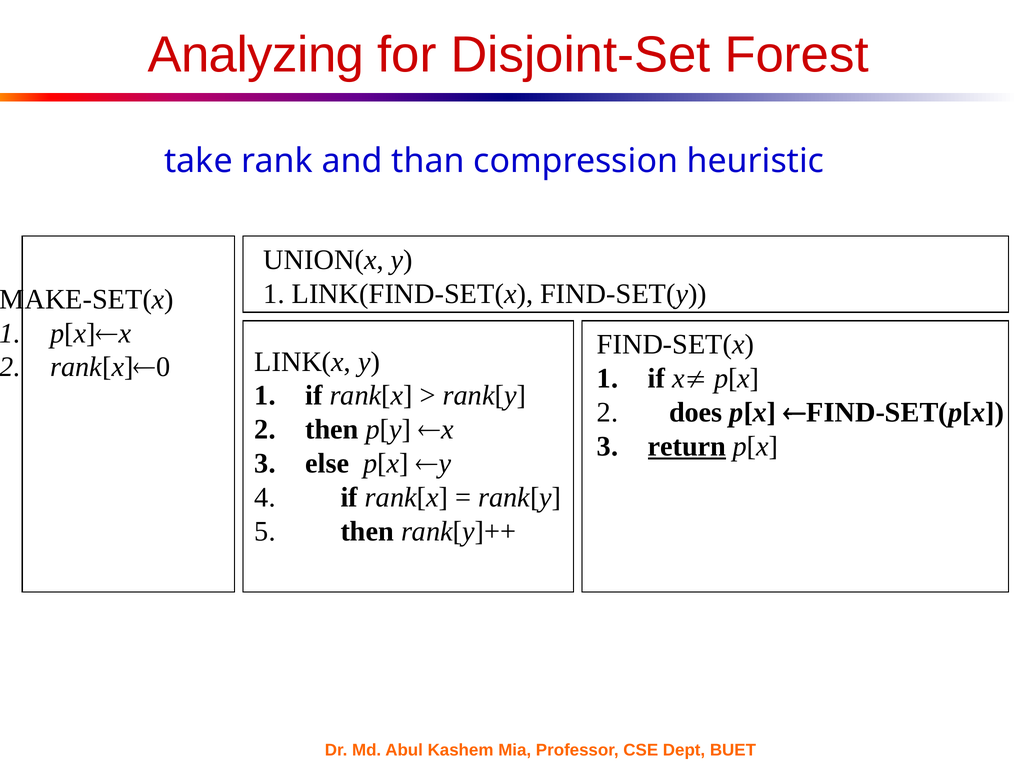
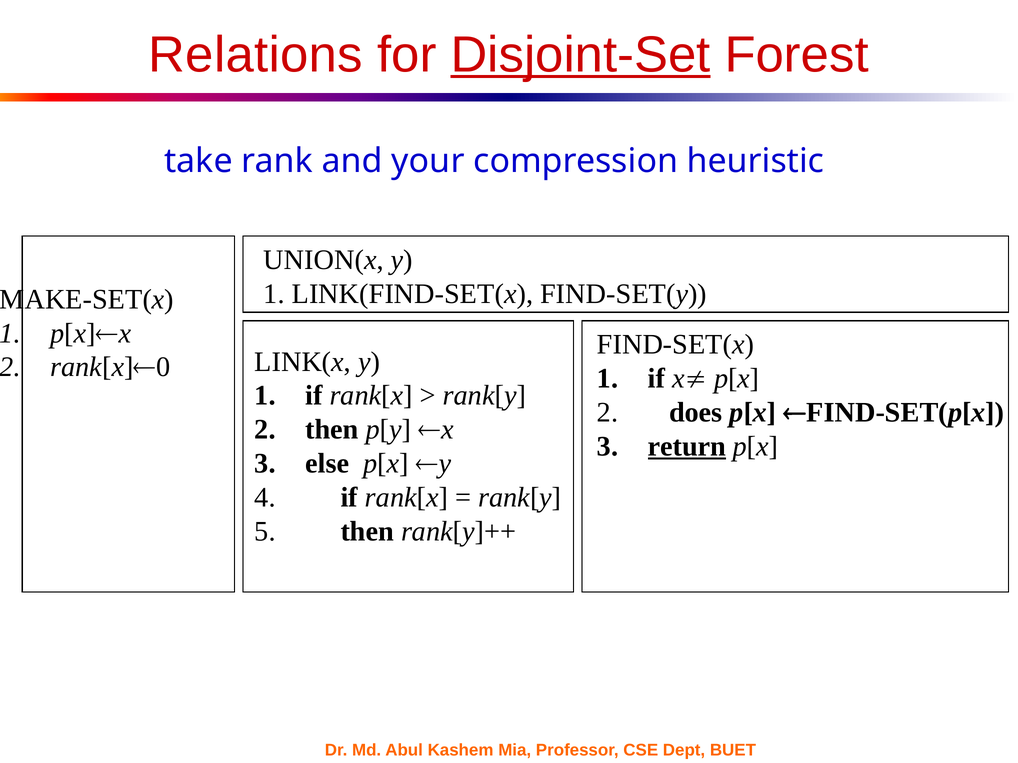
Analyzing: Analyzing -> Relations (256, 55)
Disjoint-Set underline: none -> present (581, 55)
than: than -> your (428, 161)
